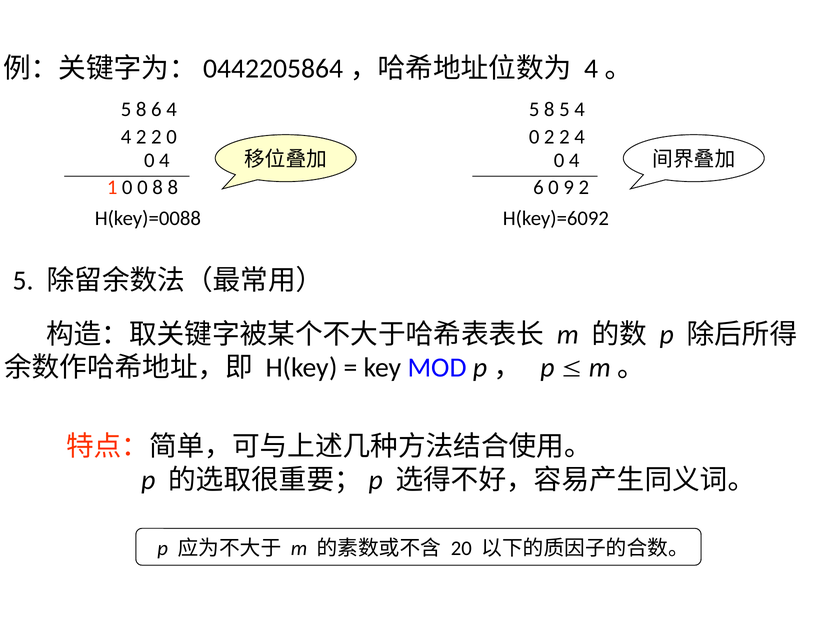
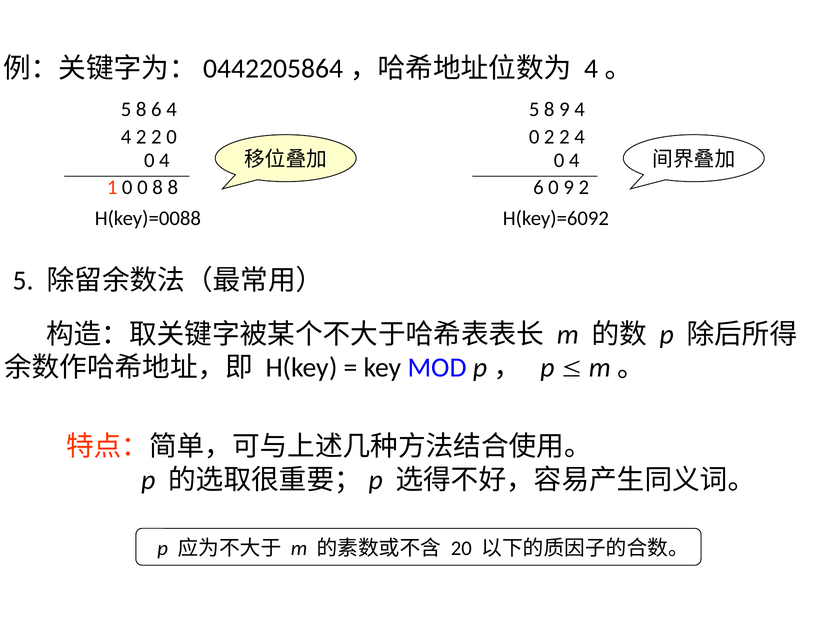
8 5: 5 -> 9 (564, 110)
